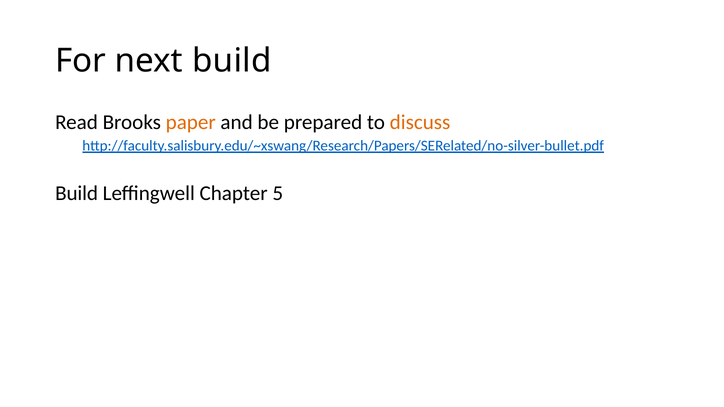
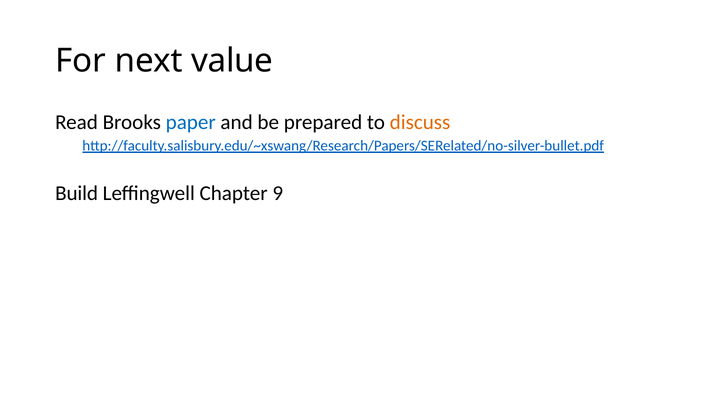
next build: build -> value (232, 61)
paper colour: orange -> blue (191, 122)
5: 5 -> 9 (278, 193)
